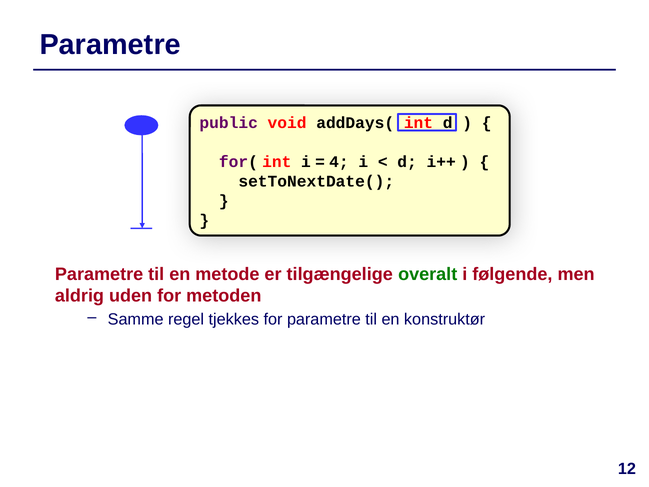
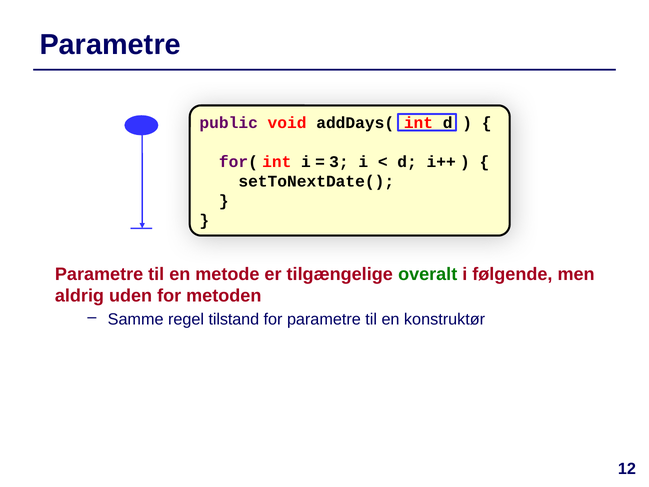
4: 4 -> 3 (339, 162)
tjekkes: tjekkes -> tilstand (234, 319)
